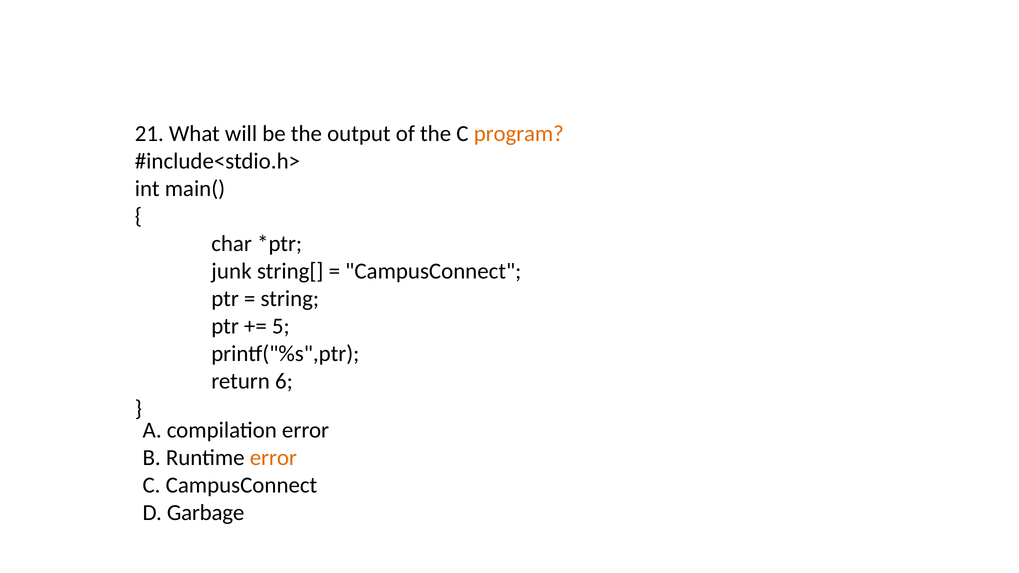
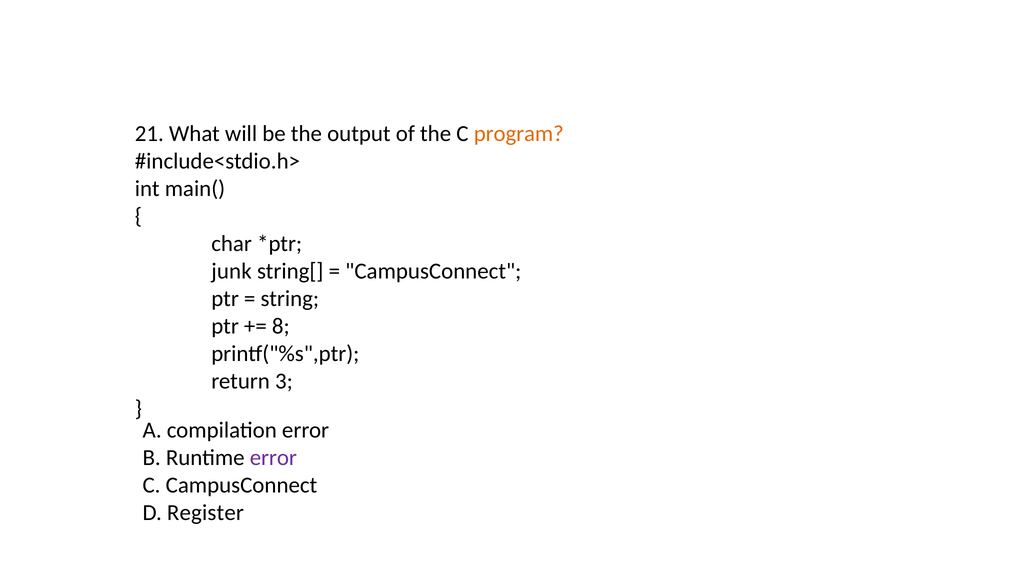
5: 5 -> 8 (281, 326)
6: 6 -> 3 (284, 381)
error colour: orange -> purple (273, 458)
Garbage: Garbage -> Register (205, 513)
